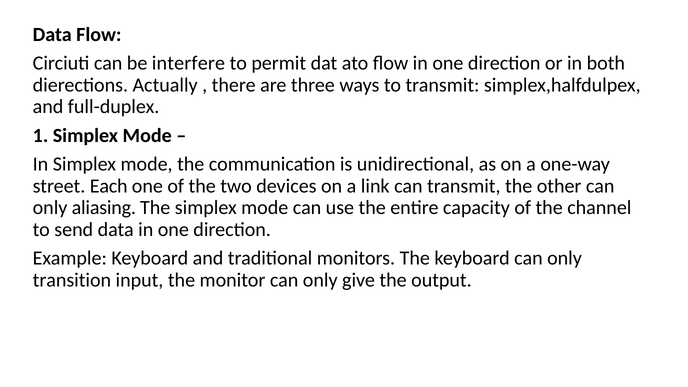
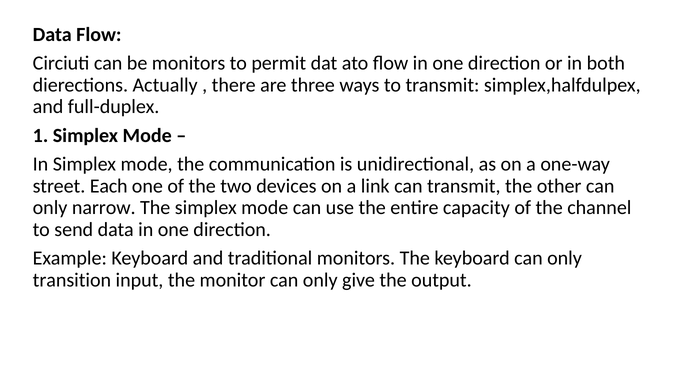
be interfere: interfere -> monitors (189, 63)
aliasing: aliasing -> narrow (104, 208)
